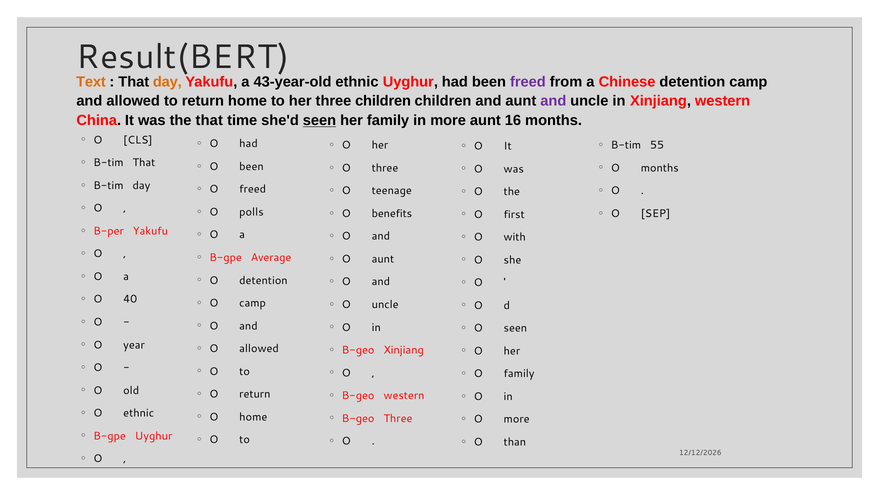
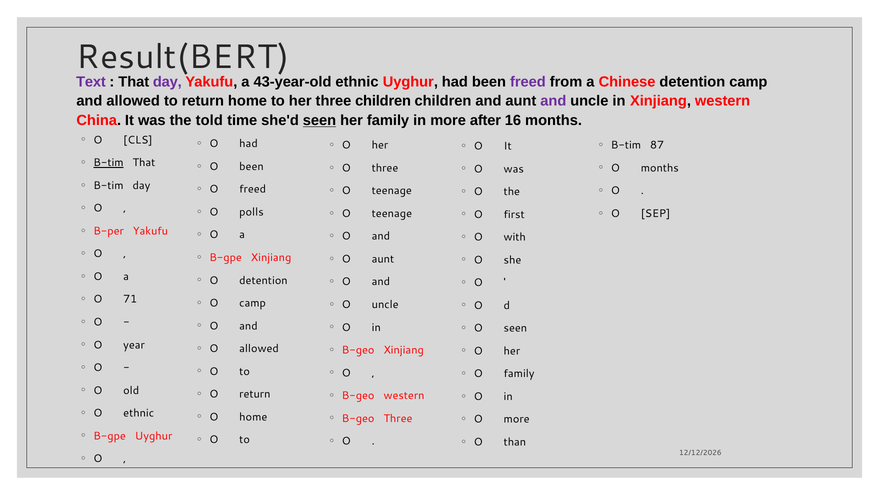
Text colour: orange -> purple (91, 82)
day colour: orange -> purple (167, 82)
the that: that -> told (209, 120)
more aunt: aunt -> after (485, 120)
55: 55 -> 87 (657, 145)
B-tim underline: none -> present (108, 163)
benefits: benefits -> teenage (392, 213)
B-gpe Average: Average -> Xinjiang (271, 257)
40: 40 -> 71 (130, 299)
